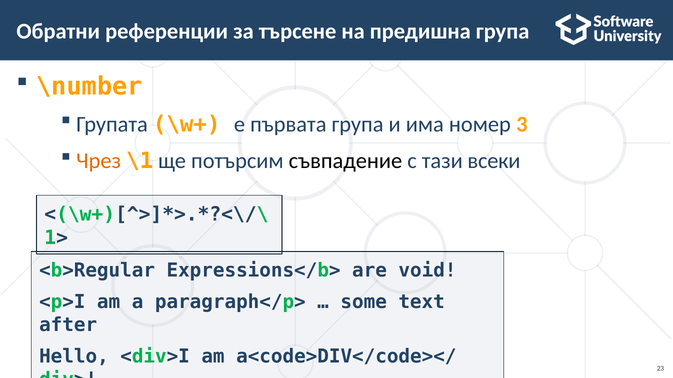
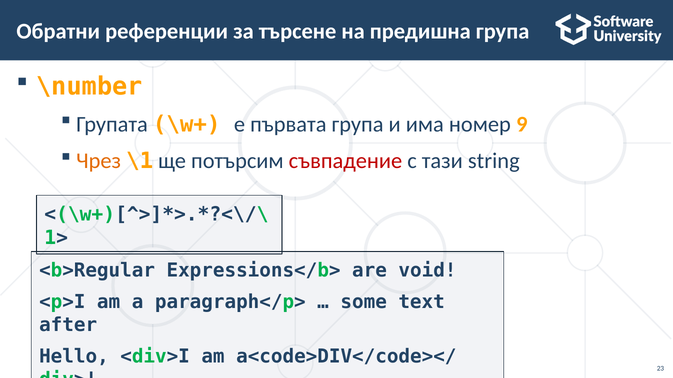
3: 3 -> 9 (522, 125)
съвпадение colour: black -> red (345, 161)
всеки: всеки -> string (494, 161)
